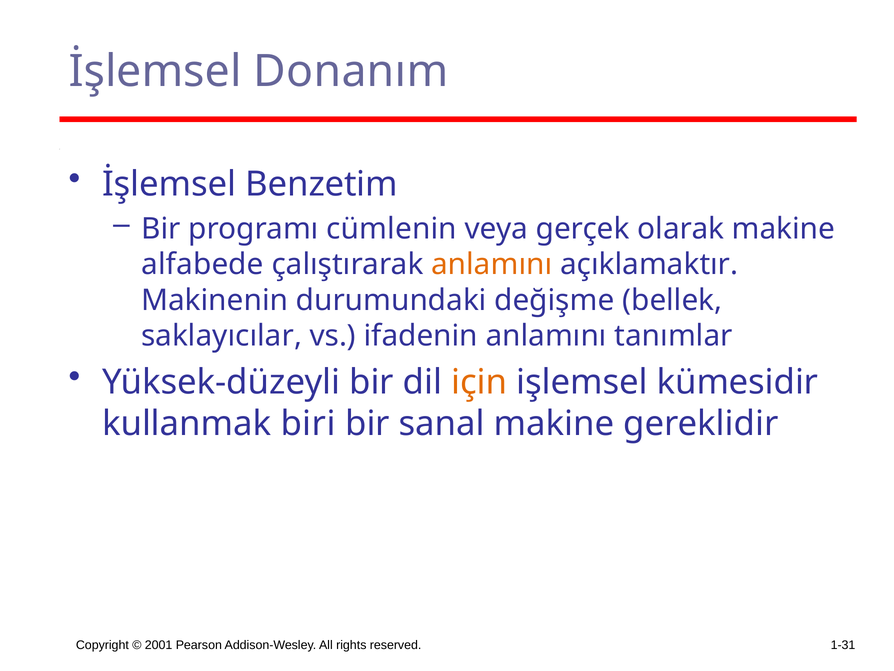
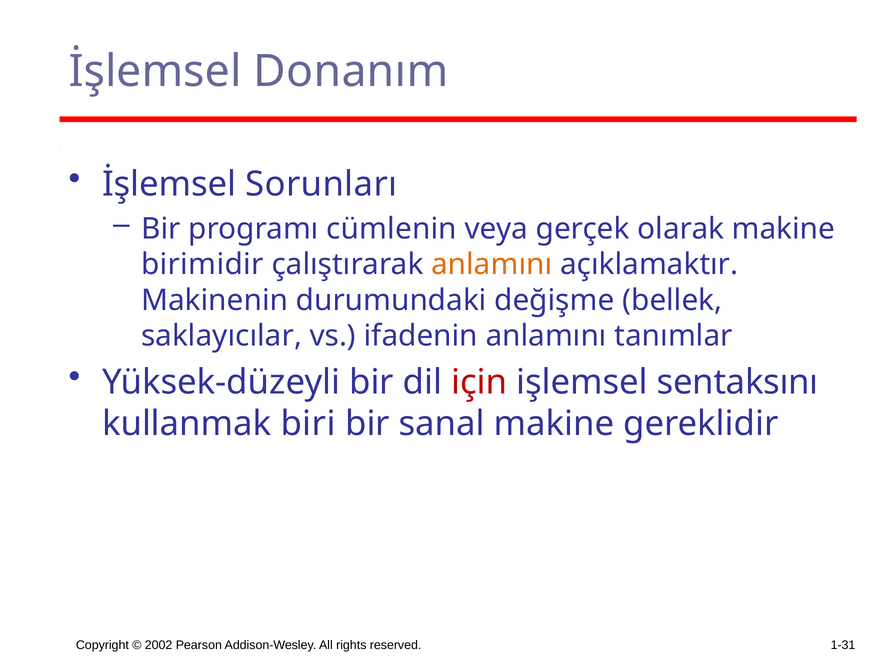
Benzetim: Benzetim -> Sorunları (321, 184)
alfabede: alfabede -> birimidir (202, 264)
için colour: orange -> red (479, 382)
kümesidir: kümesidir -> sentaksını (738, 382)
2001: 2001 -> 2002 (159, 645)
